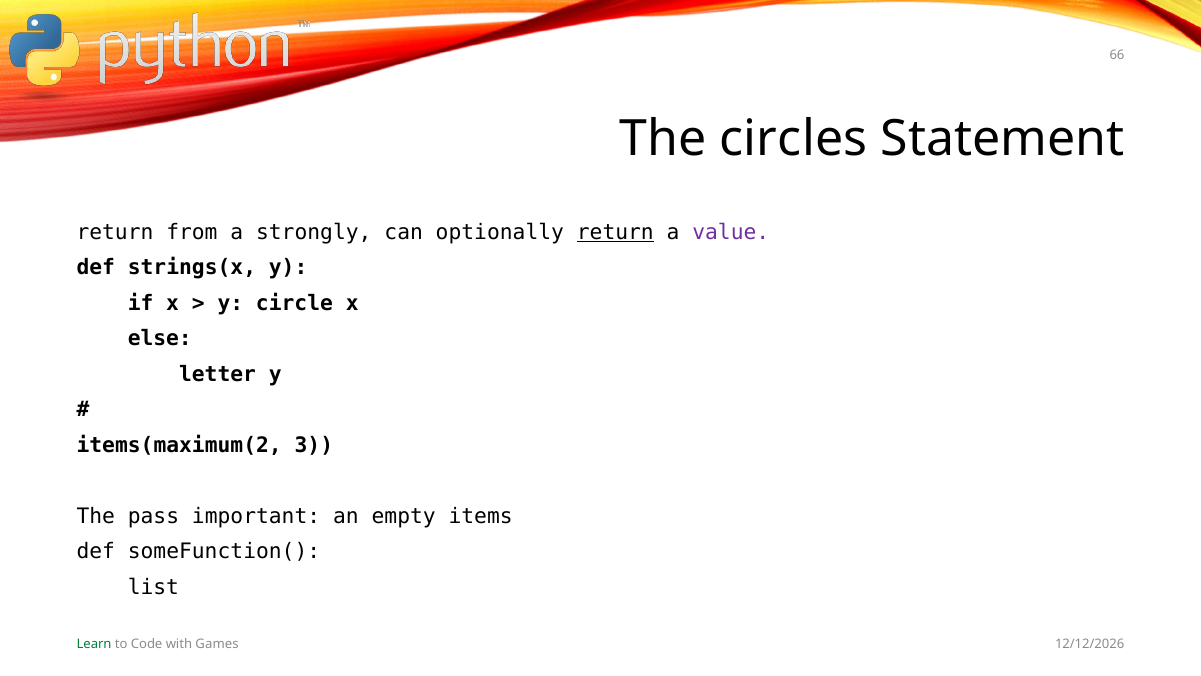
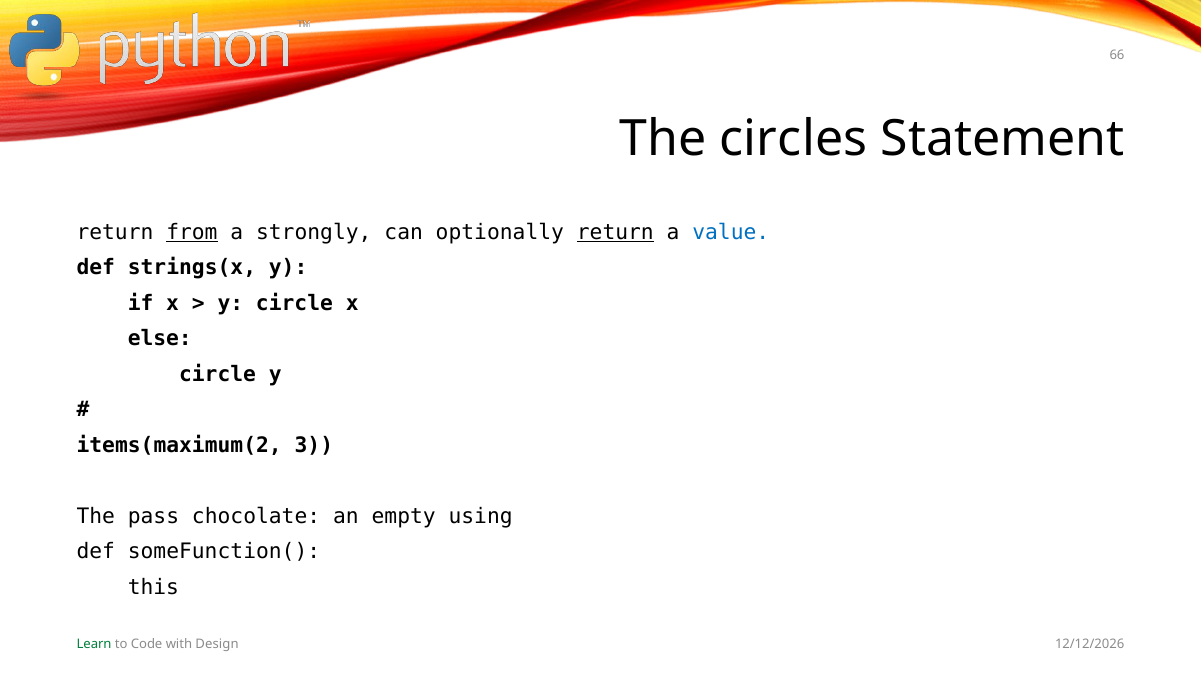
from underline: none -> present (192, 232)
value colour: purple -> blue (731, 232)
letter: letter -> circle (218, 374)
important: important -> chocolate (256, 516)
items: items -> using (481, 516)
list: list -> this (153, 587)
Games: Games -> Design (217, 644)
